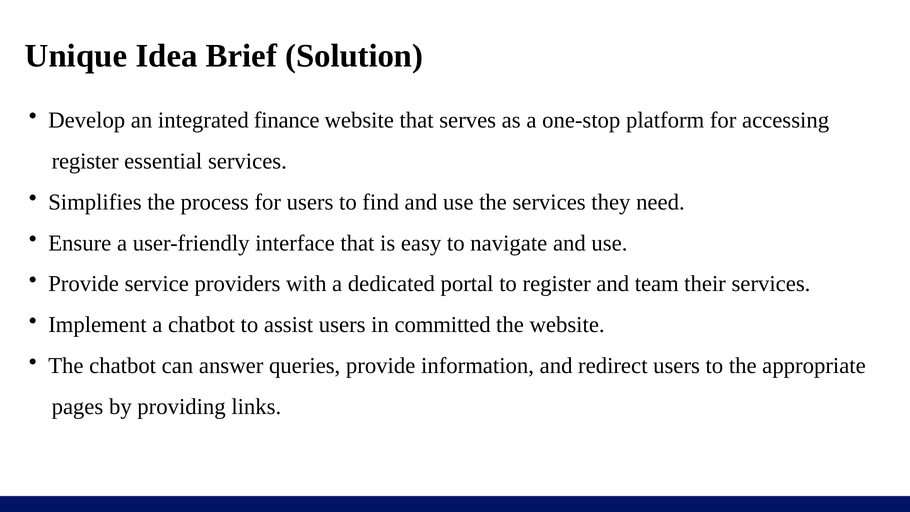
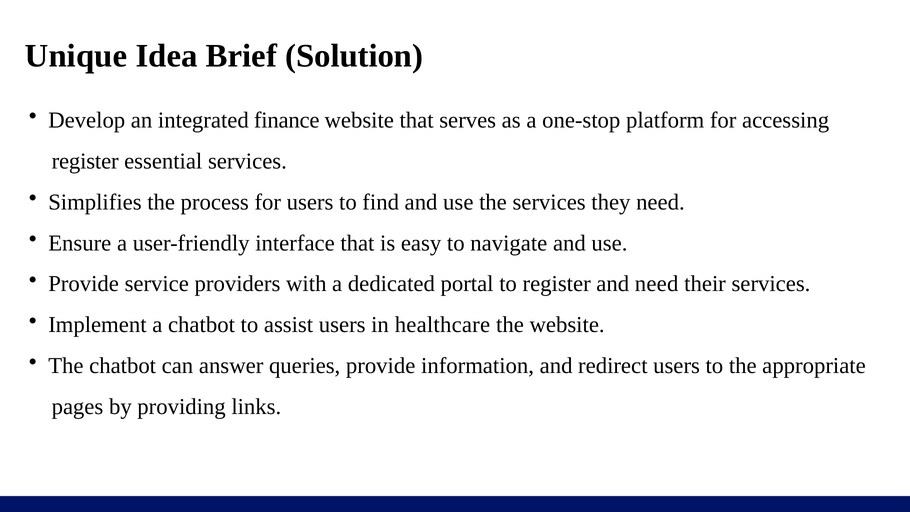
and team: team -> need (657, 284)
committed: committed -> healthcare (442, 325)
